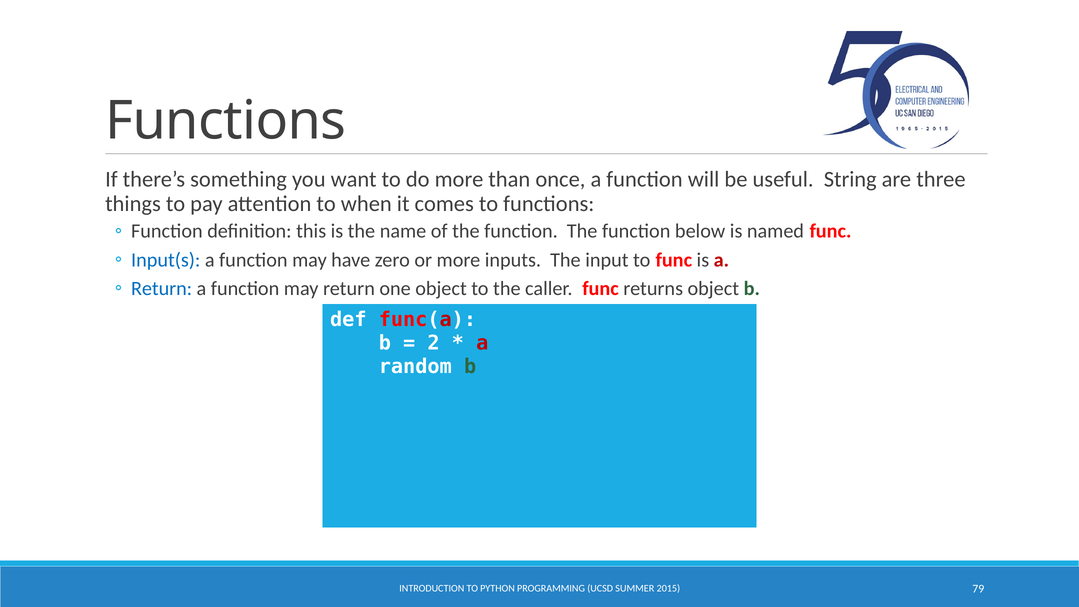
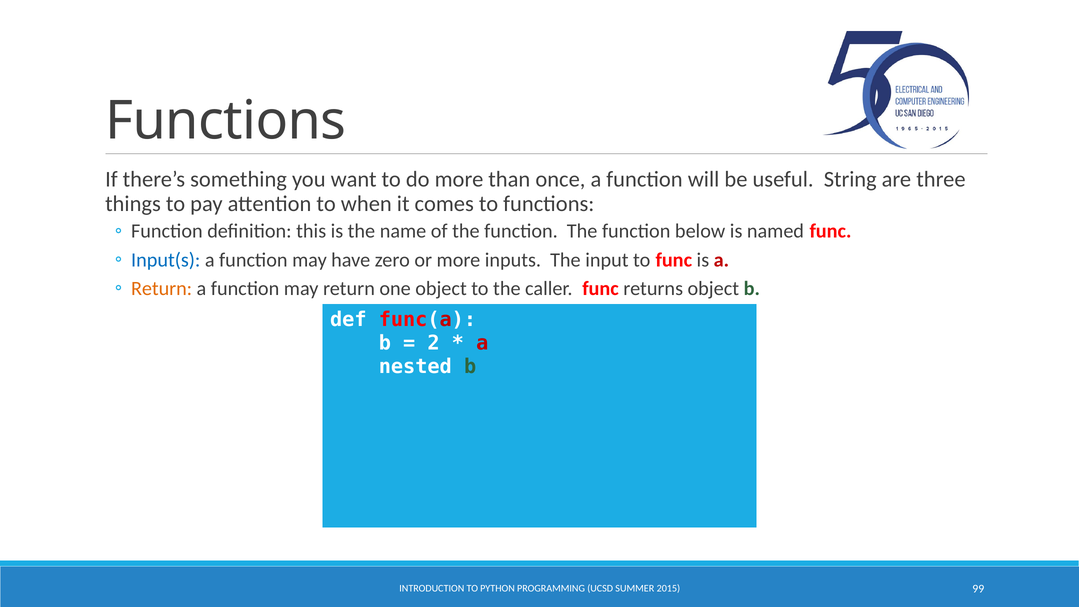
Return colour: blue -> orange (162, 289)
random: random -> nested (415, 367)
79: 79 -> 99 (978, 589)
